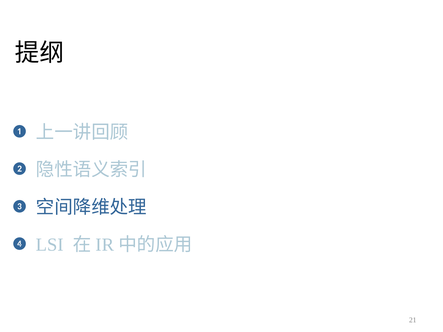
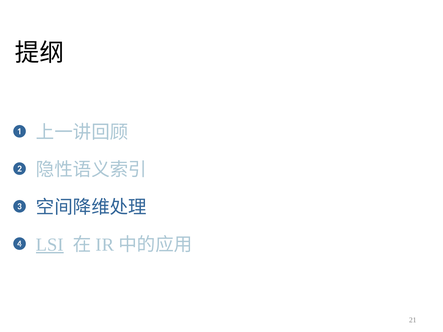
LSI underline: none -> present (50, 245)
